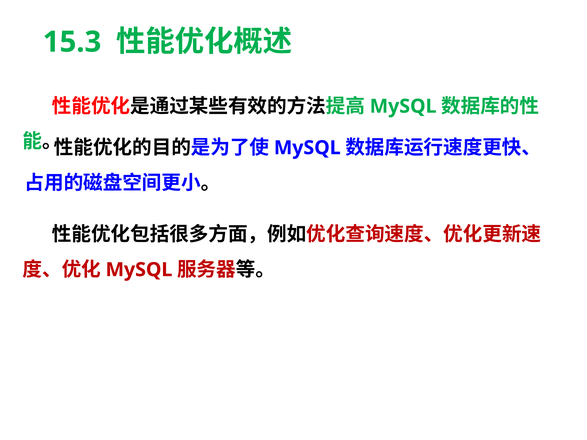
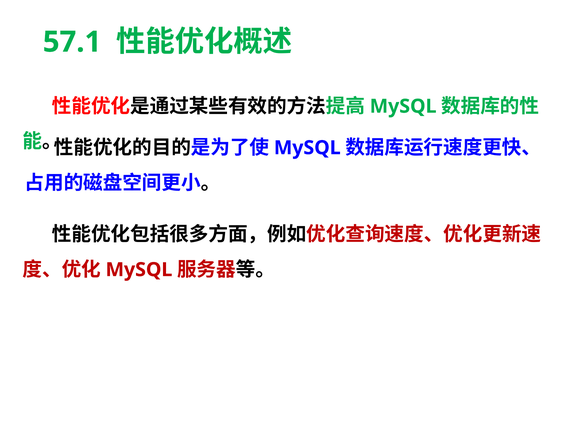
15.3: 15.3 -> 57.1 (72, 42)
